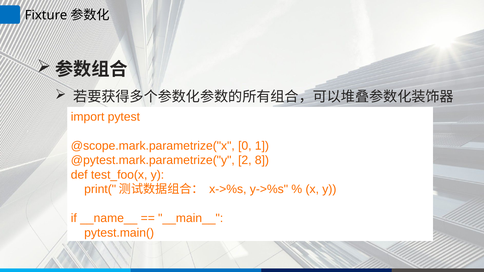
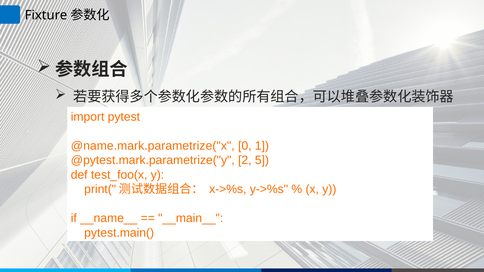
@scope.mark.parametrize("x: @scope.mark.parametrize("x -> @name.mark.parametrize("x (153, 146)
8: 8 -> 5 (262, 160)
